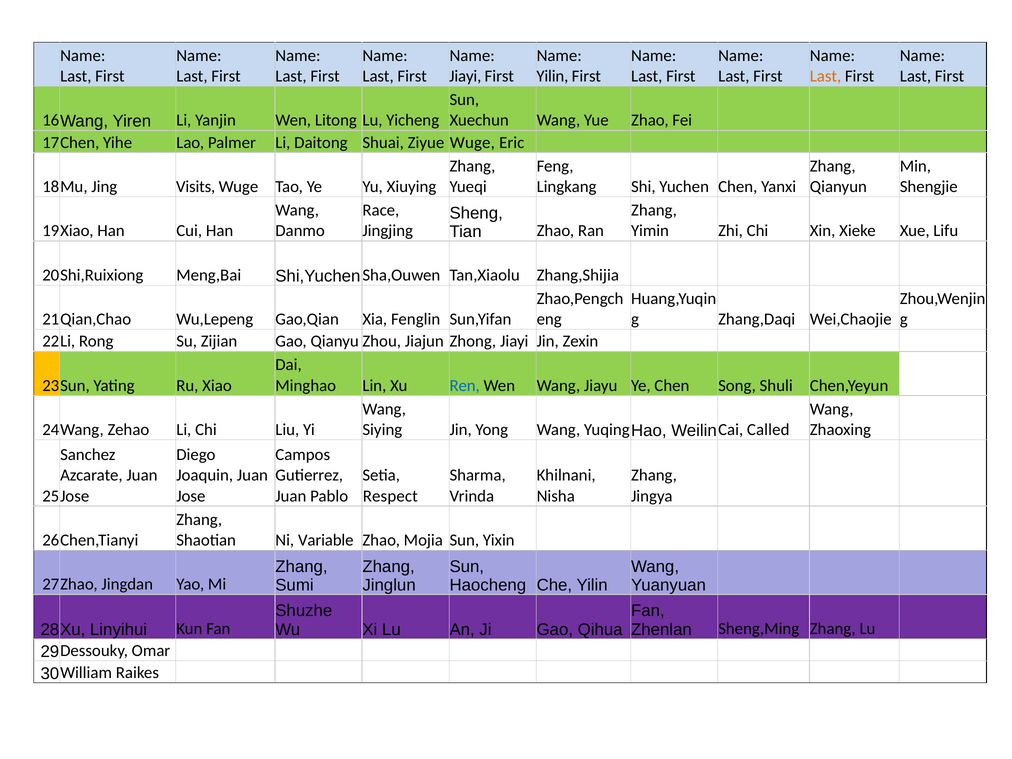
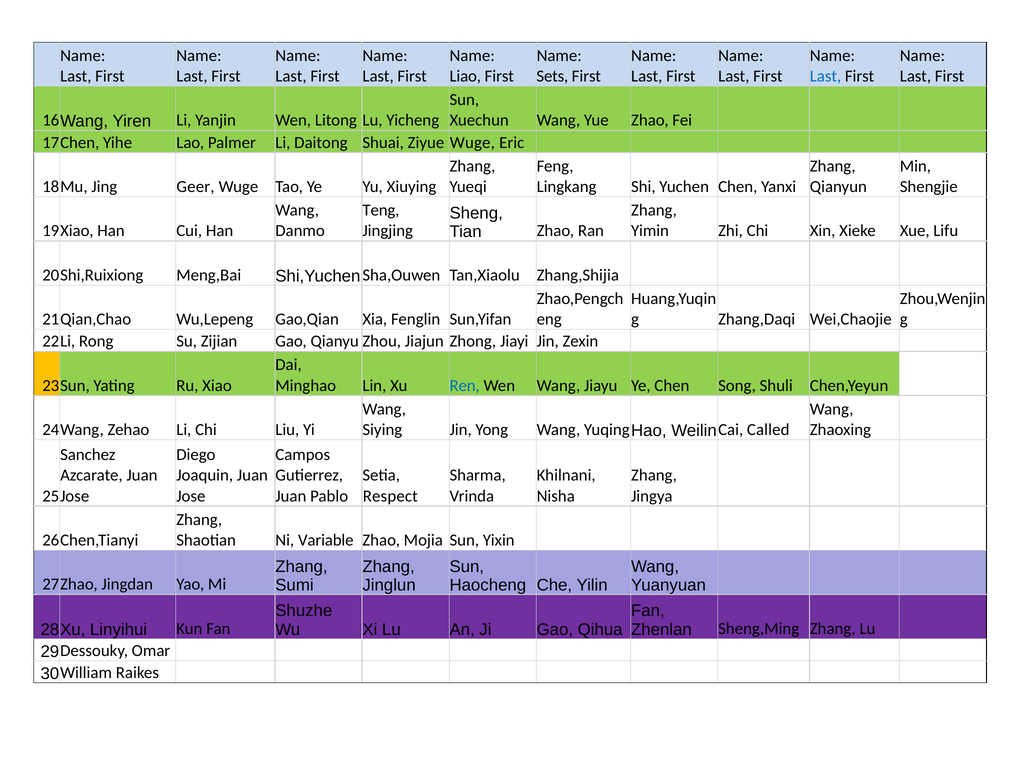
Jiayi: Jiayi -> Liao (465, 76)
Yilin: Yilin -> Sets (552, 76)
Last colour: orange -> blue (826, 76)
Visits: Visits -> Geer (195, 187)
Race: Race -> Teng (381, 210)
